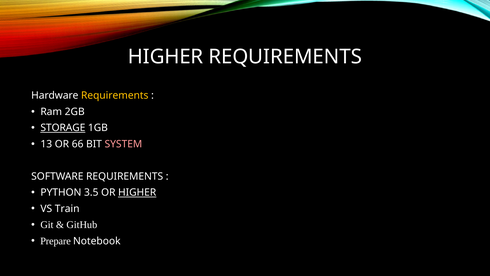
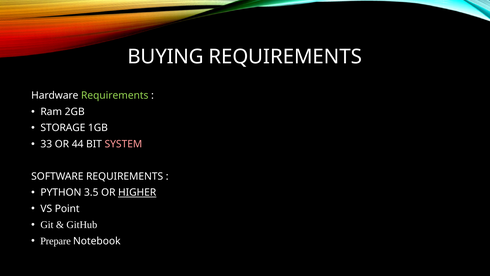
HIGHER: HIGHER -> BUYING (166, 57)
Requirements colour: yellow -> light green (115, 95)
STORAGE underline: present -> none (63, 128)
13: 13 -> 33 (46, 144)
66: 66 -> 44 (78, 144)
Train: Train -> Point (67, 208)
